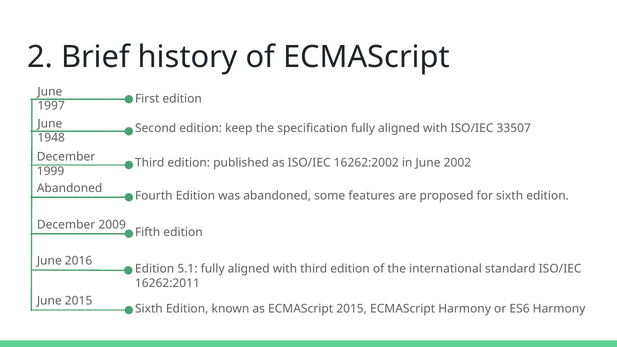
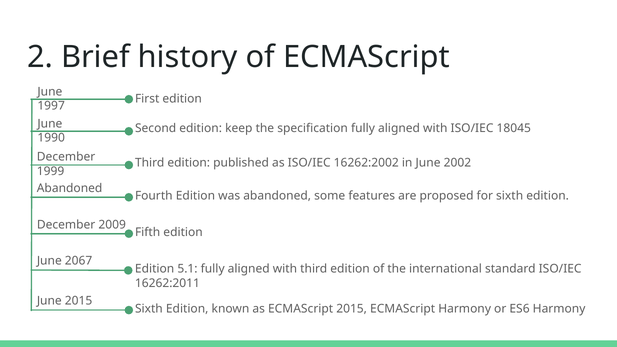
33507: 33507 -> 18045 (514, 128)
1948: 1948 -> 1990 (51, 138)
2016: 2016 -> 2067 (79, 261)
